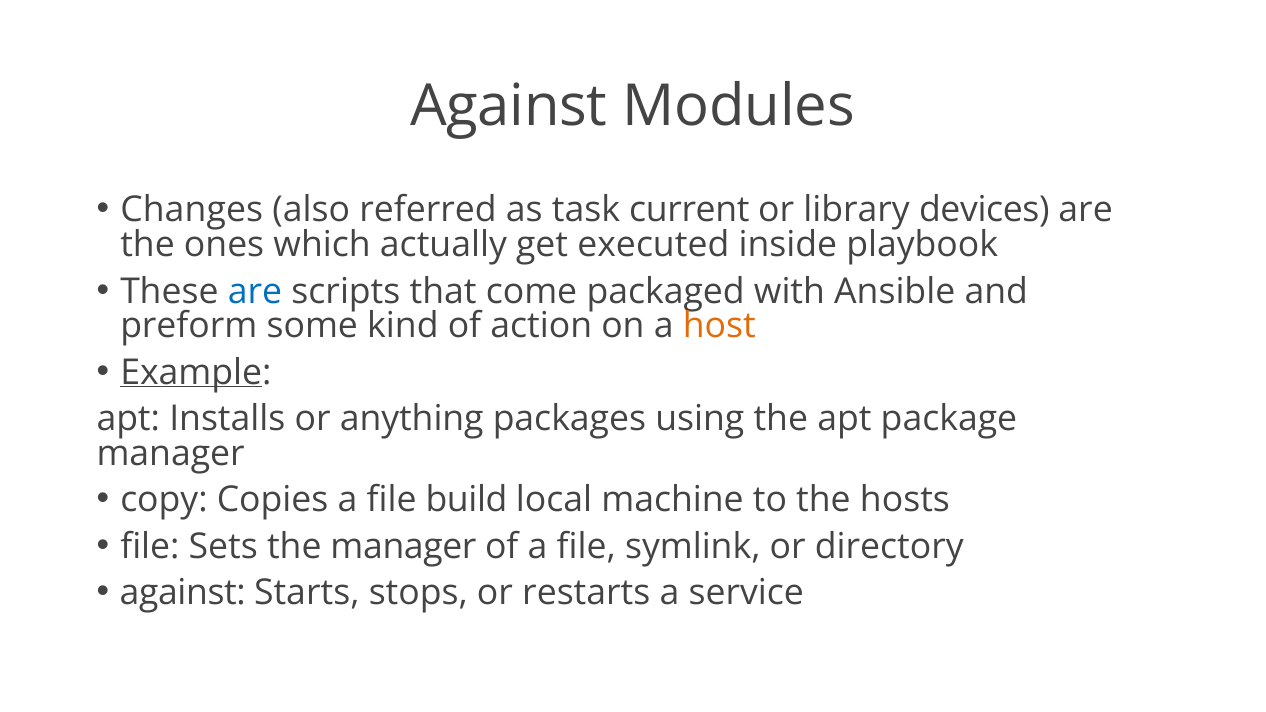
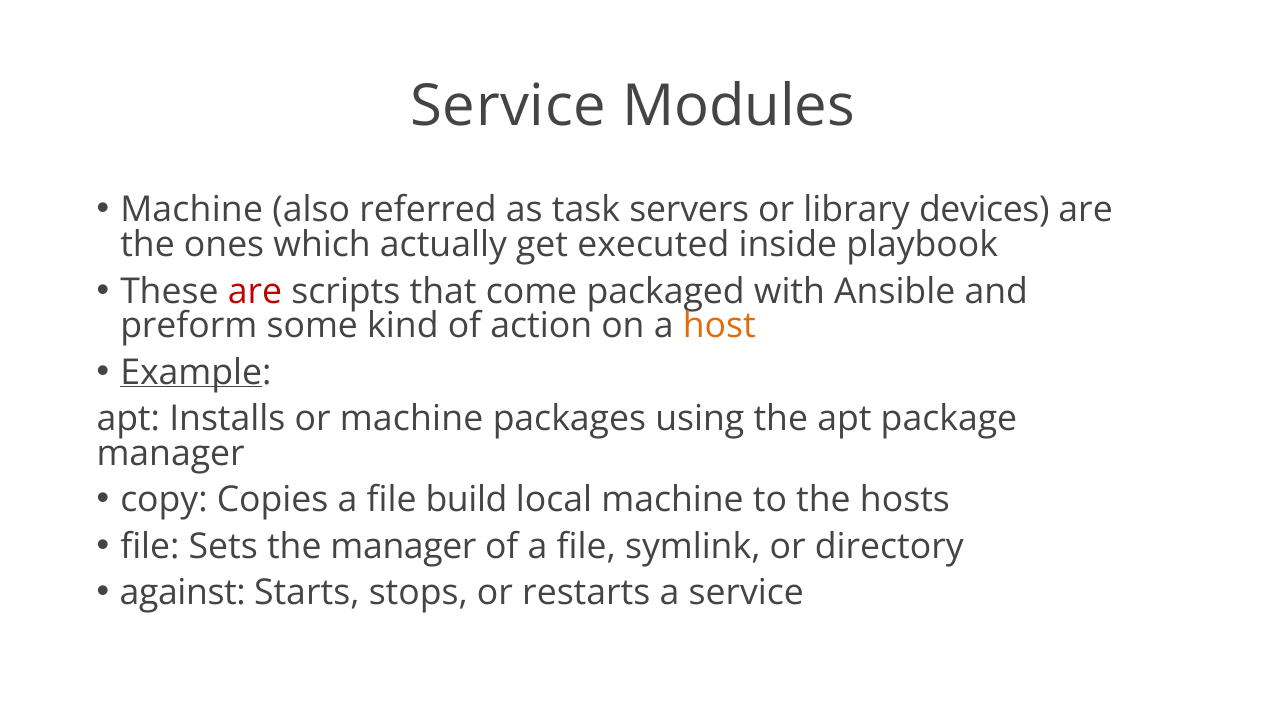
Against: Against -> Service (508, 106)
Changes: Changes -> Machine (192, 210)
current: current -> servers (689, 210)
are colour: blue -> red (255, 291)
or anything: anything -> machine (412, 419)
